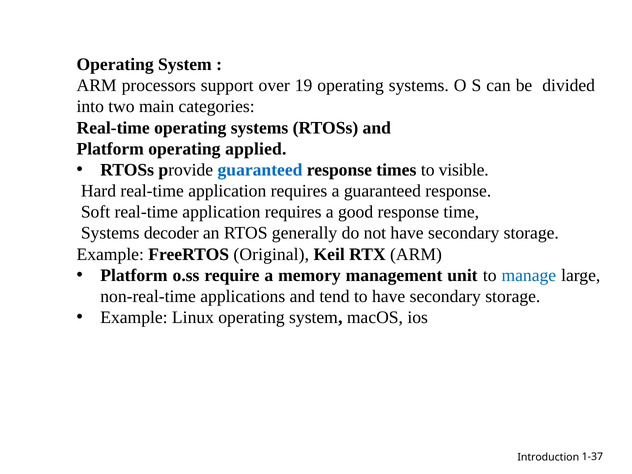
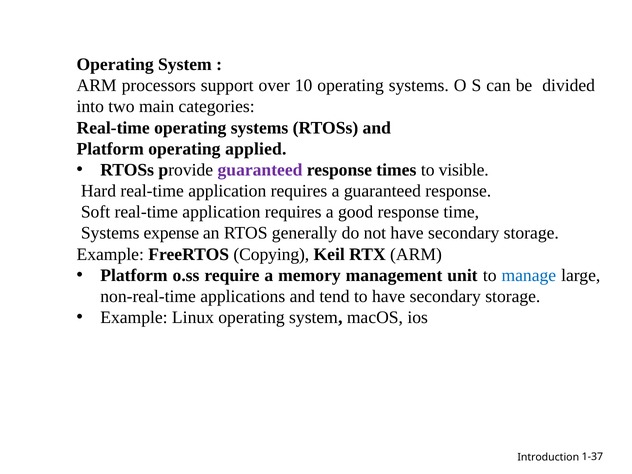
19: 19 -> 10 (304, 86)
guaranteed colour: blue -> purple (260, 170)
decoder: decoder -> expense (171, 233)
Original: Original -> Copying (271, 254)
